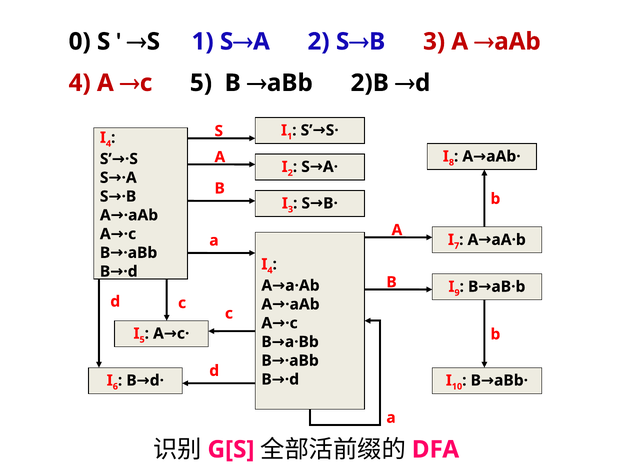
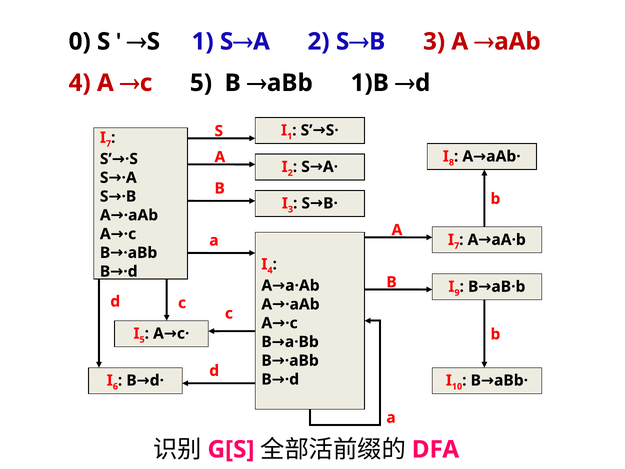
2)B: 2)B -> 1)B (370, 83)
4: 4 -> 7 (109, 144)
